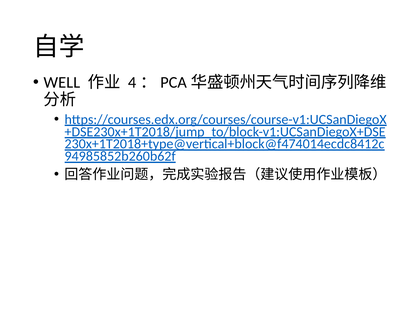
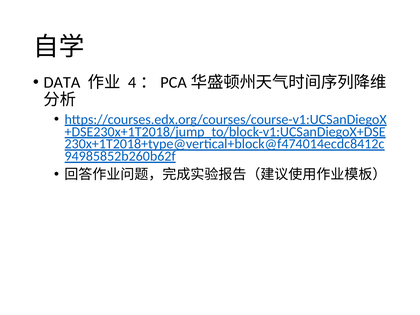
WELL: WELL -> DATA (62, 82)
